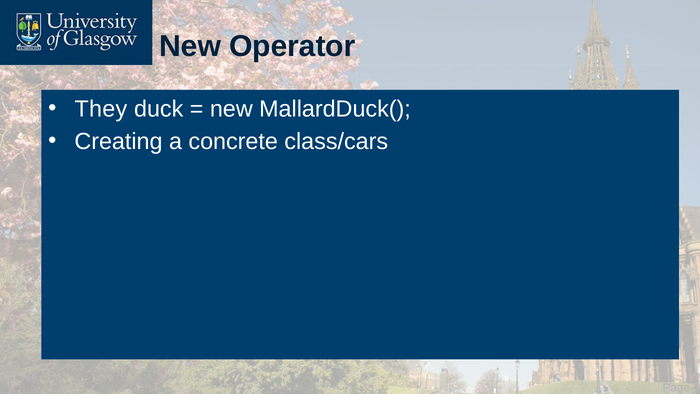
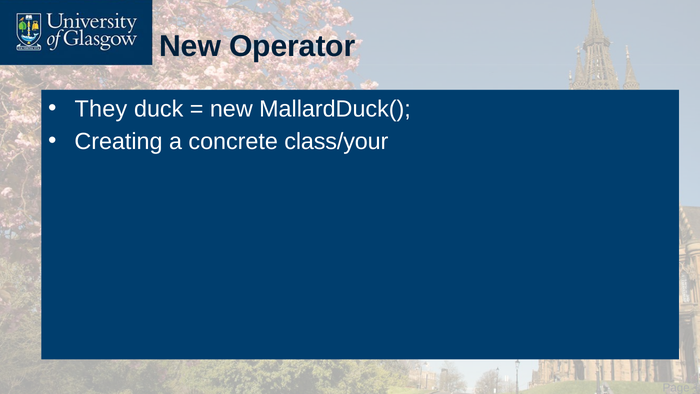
class/cars: class/cars -> class/your (336, 141)
